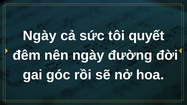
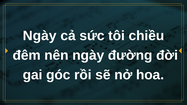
quyết: quyết -> chiều (146, 36)
